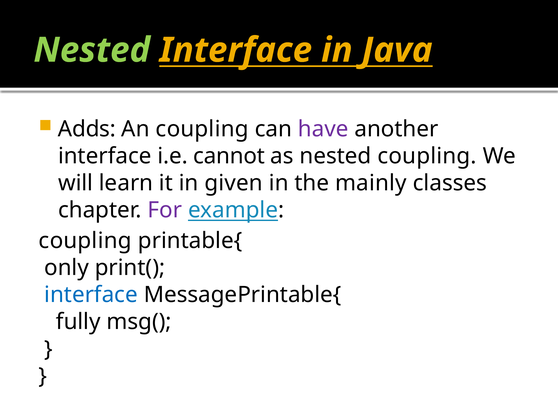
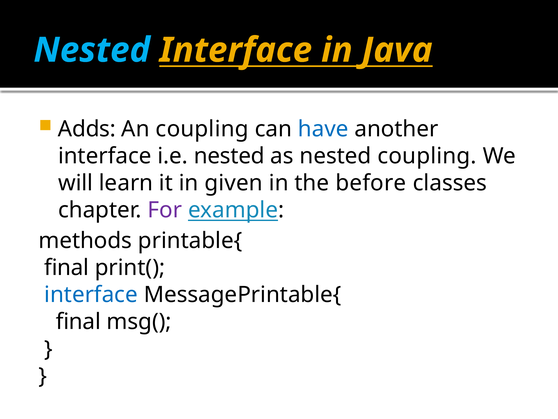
Nested colour: light green -> light blue (92, 50)
have colour: purple -> blue (323, 129)
i.e cannot: cannot -> nested (229, 156)
mainly: mainly -> before (371, 183)
coupling: coupling -> methods (85, 241)
only: only -> final (67, 268)
fully: fully -> final (78, 322)
